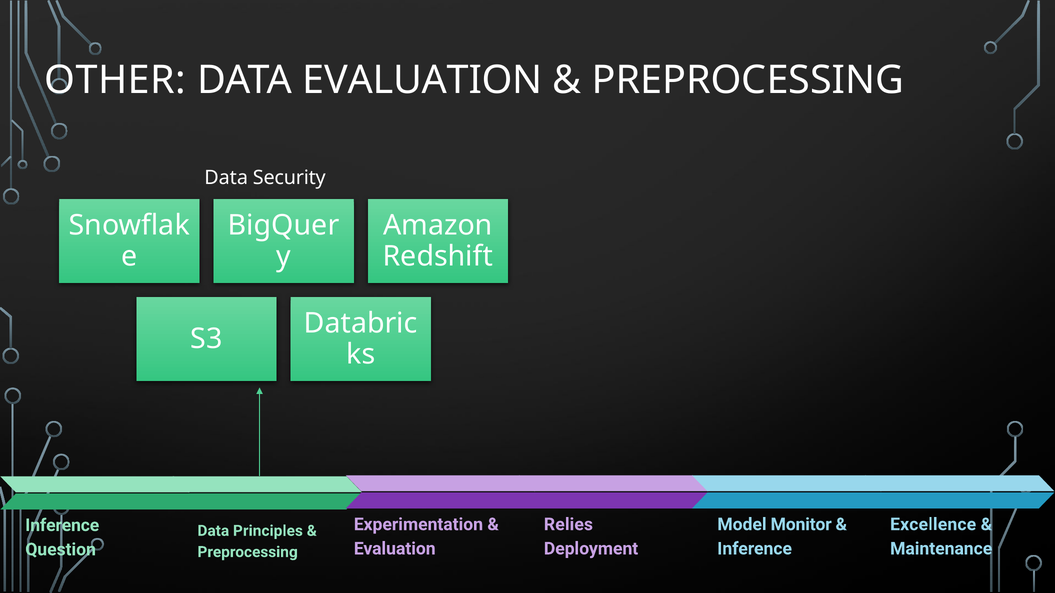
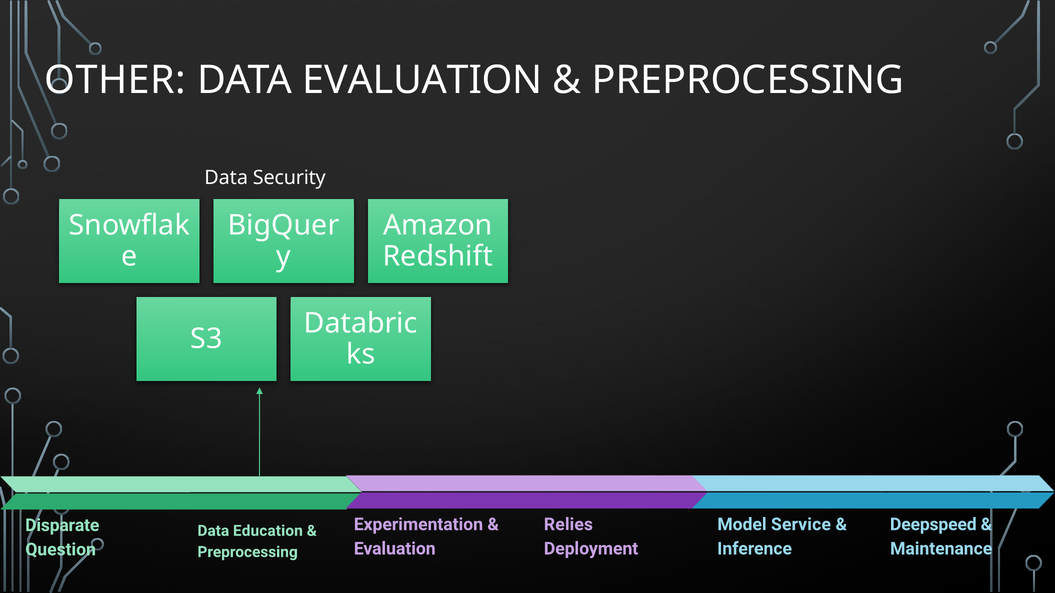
Monitor: Monitor -> Service (801, 525)
Excellence: Excellence -> Deepspeed (933, 525)
Inference: Inference -> Disparate (62, 526)
Principles: Principles -> Education (268, 531)
